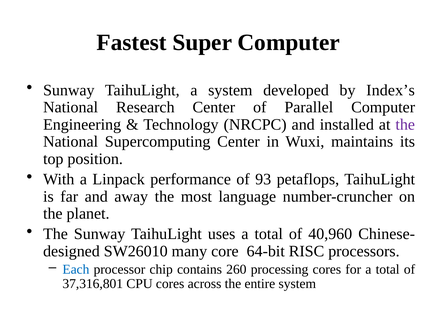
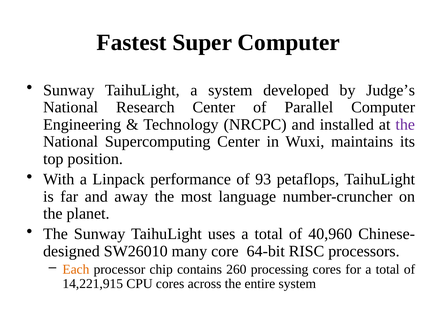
Index’s: Index’s -> Judge’s (391, 90)
Each colour: blue -> orange (76, 270)
37,316,801: 37,316,801 -> 14,221,915 (93, 284)
